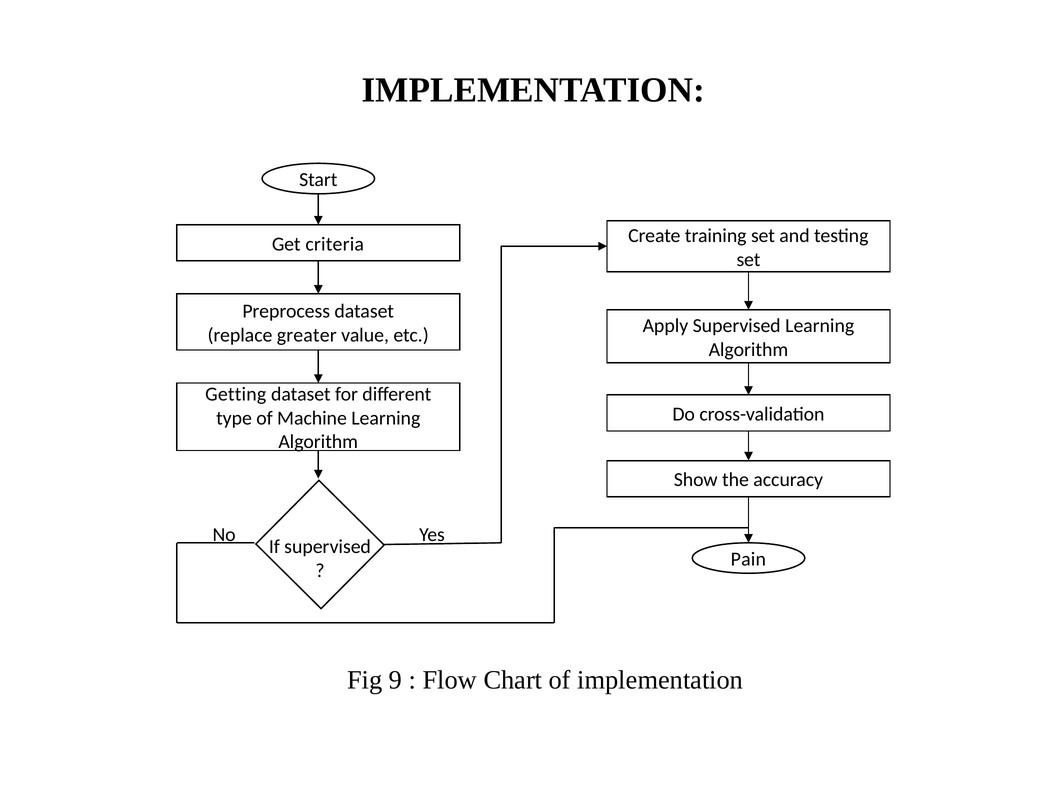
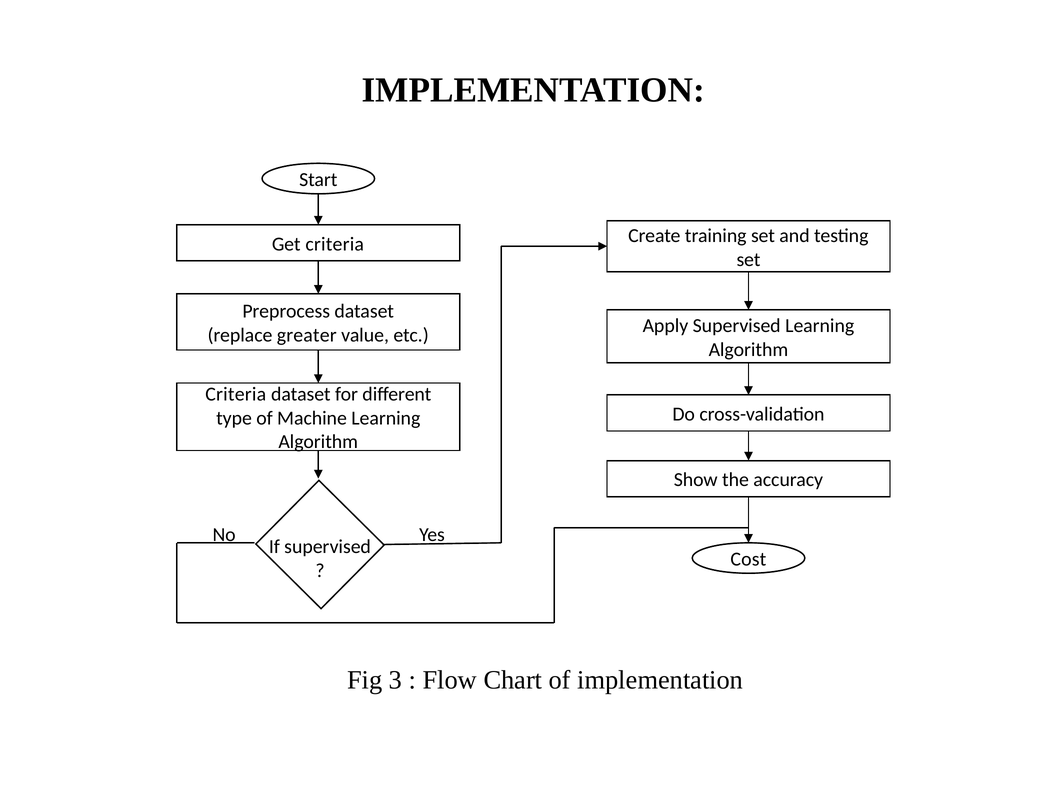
Getting: Getting -> Criteria (236, 395)
Pain: Pain -> Cost (748, 560)
9: 9 -> 3 (395, 681)
